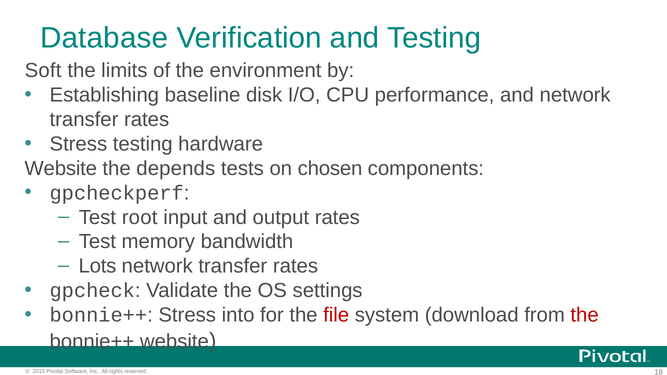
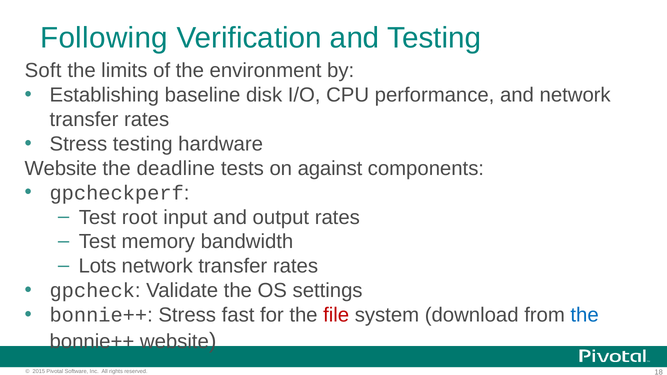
Database: Database -> Following (104, 38)
depends: depends -> deadline (176, 169)
chosen: chosen -> against (330, 169)
into: into -> fast (238, 315)
the colour: red -> blue (585, 315)
